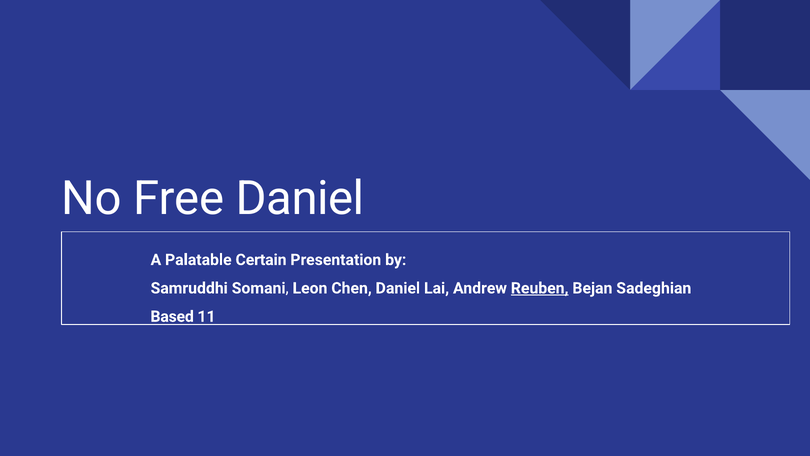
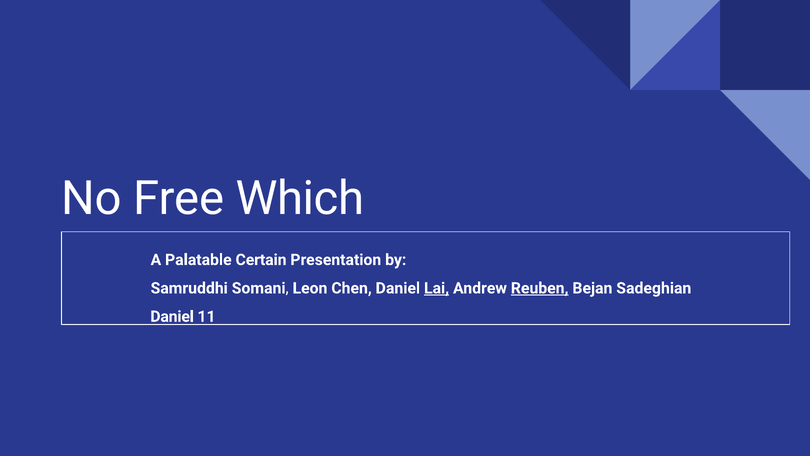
Free Daniel: Daniel -> Which (300, 198)
Lai underline: none -> present (437, 288)
Based: Based -> Daniel (172, 316)
